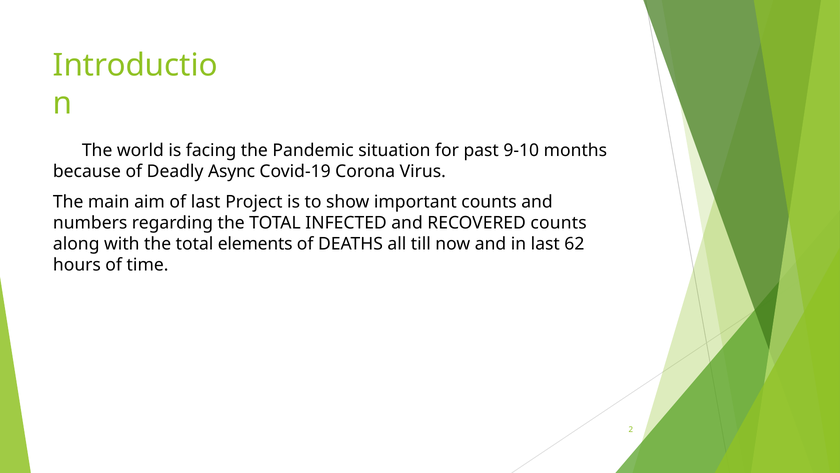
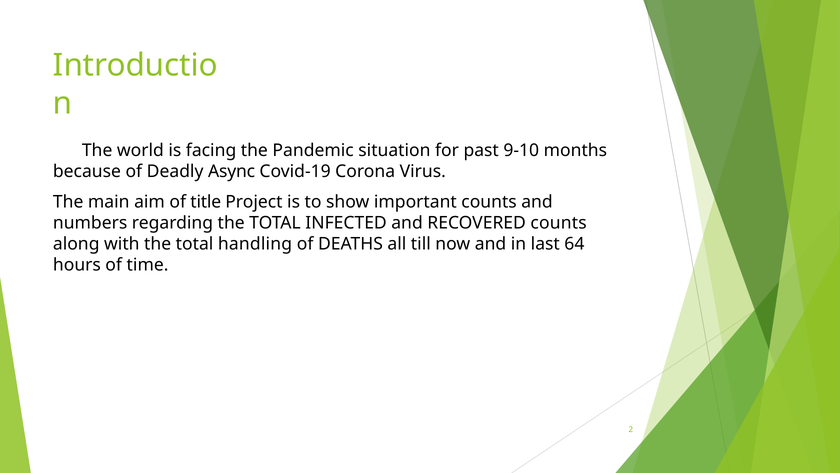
of last: last -> title (206, 202)
elements: elements -> handling (255, 244)
62: 62 -> 64 (574, 244)
